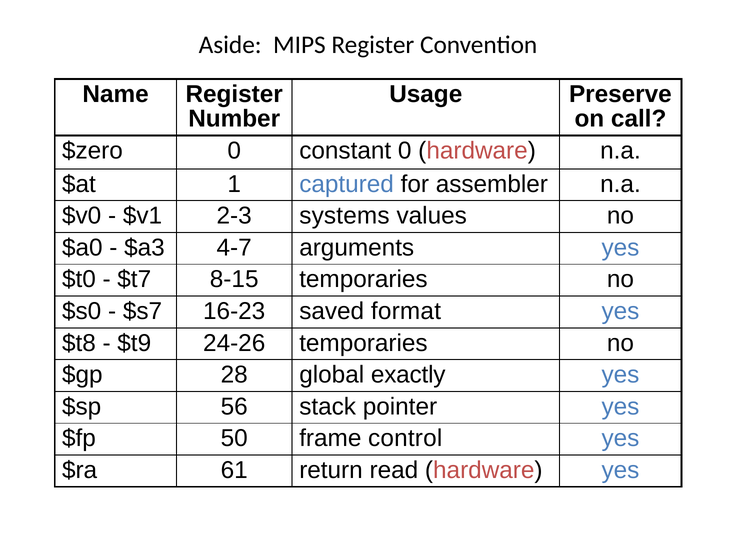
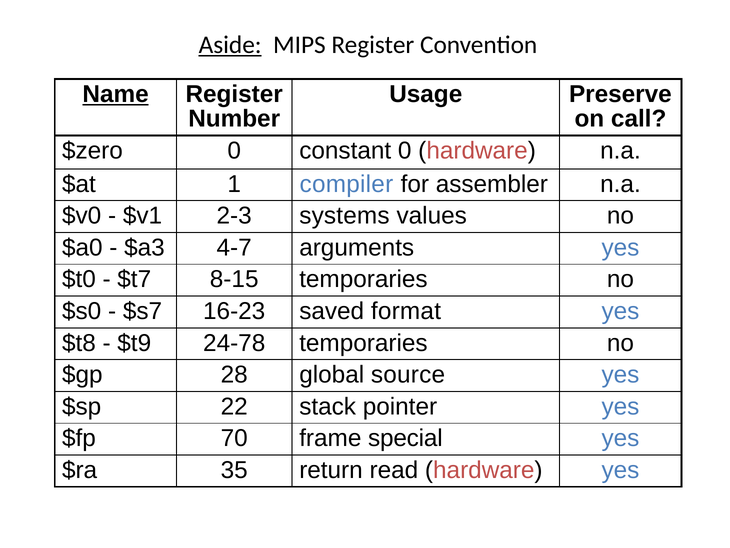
Aside underline: none -> present (230, 45)
Name underline: none -> present (116, 94)
captured: captured -> compiler (346, 184)
24-26: 24-26 -> 24-78 (234, 343)
exactly: exactly -> source (408, 374)
56: 56 -> 22 (234, 406)
50: 50 -> 70 (234, 438)
control: control -> special (405, 438)
61: 61 -> 35 (234, 470)
